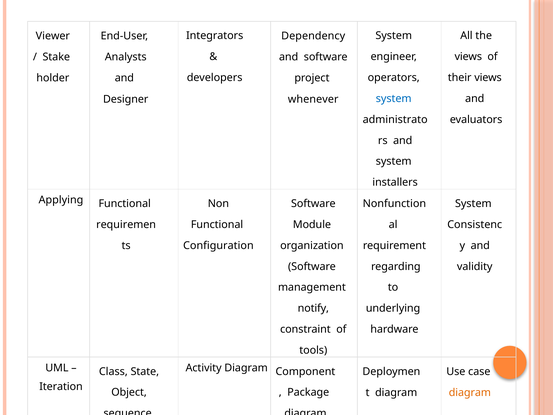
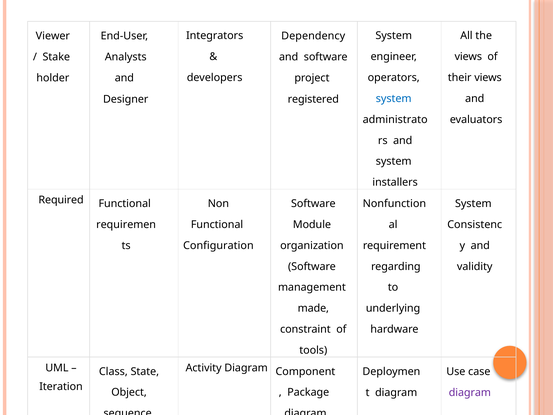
whenever: whenever -> registered (313, 99)
Applying: Applying -> Required (61, 200)
notify: notify -> made (313, 308)
diagram colour: orange -> purple (470, 392)
